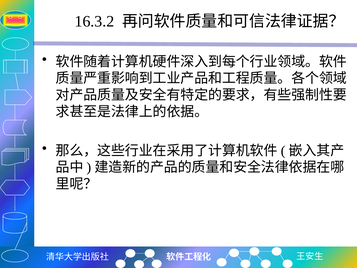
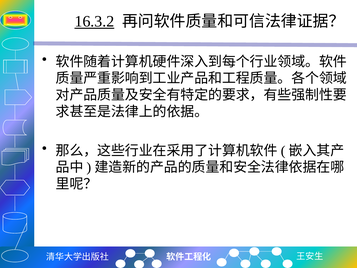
16.3.2 underline: none -> present (94, 21)
